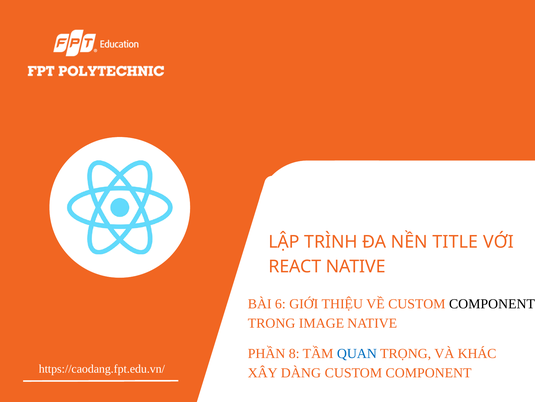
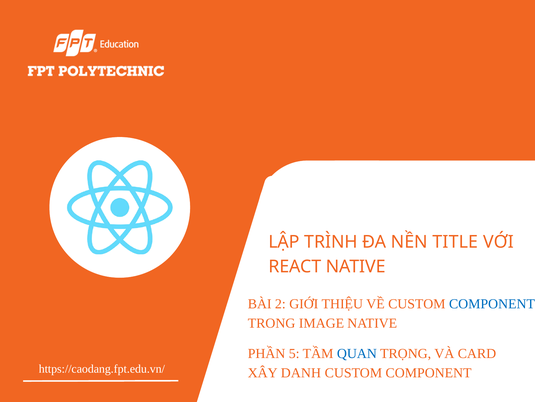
6: 6 -> 2 (280, 304)
COMPONENT colour: black -> blue (492, 304)
8: 8 -> 5 (294, 354)
KHÁC: KHÁC -> CARD (477, 354)
DÀNG: DÀNG -> DANH (301, 373)
